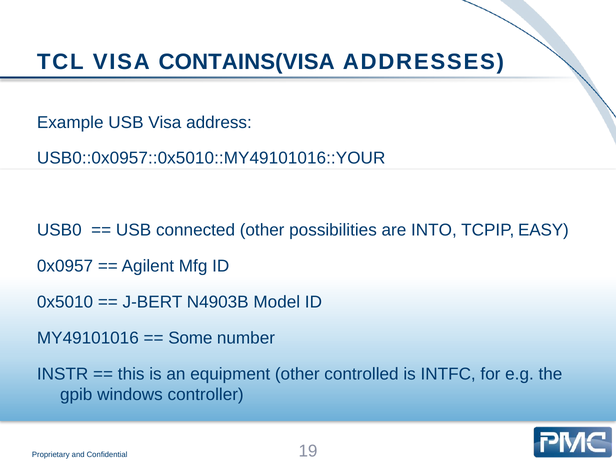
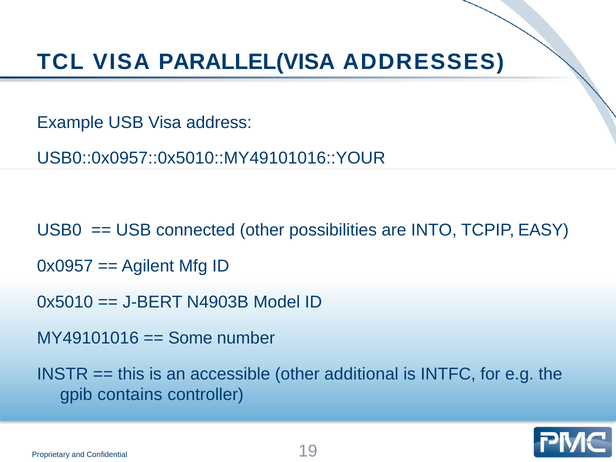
CONTAINS(VISA: CONTAINS(VISA -> PARALLEL(VISA (247, 62)
equipment: equipment -> accessible (230, 374)
controlled: controlled -> additional (361, 374)
windows: windows -> contains (130, 394)
